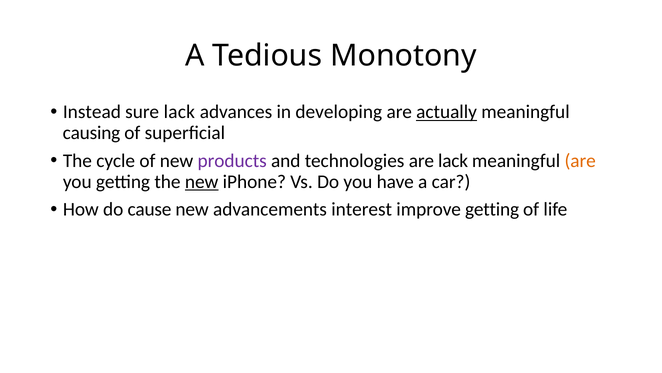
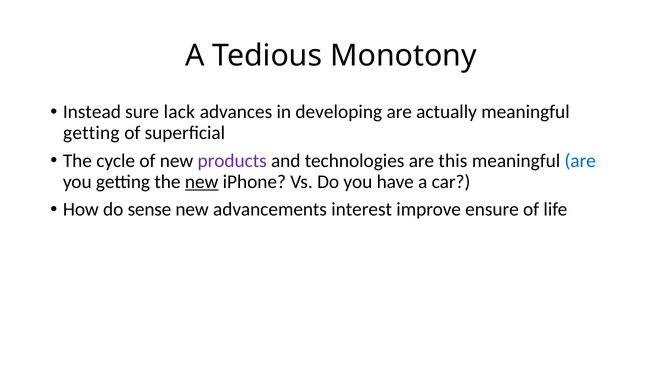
actually underline: present -> none (447, 112)
causing: causing -> getting (91, 133)
are lack: lack -> this (453, 161)
are colour: orange -> blue (580, 161)
cause: cause -> sense (149, 209)
improve getting: getting -> ensure (492, 209)
